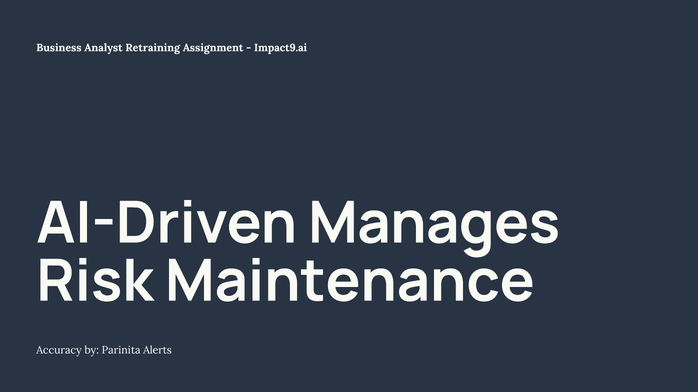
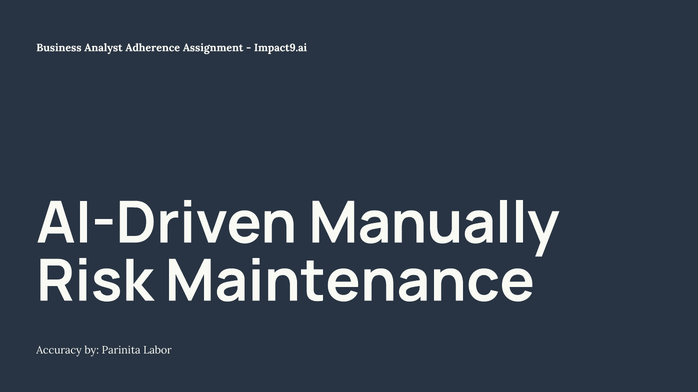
Retraining: Retraining -> Adherence (153, 48)
Manages: Manages -> Manually (434, 224)
Alerts: Alerts -> Labor (157, 351)
